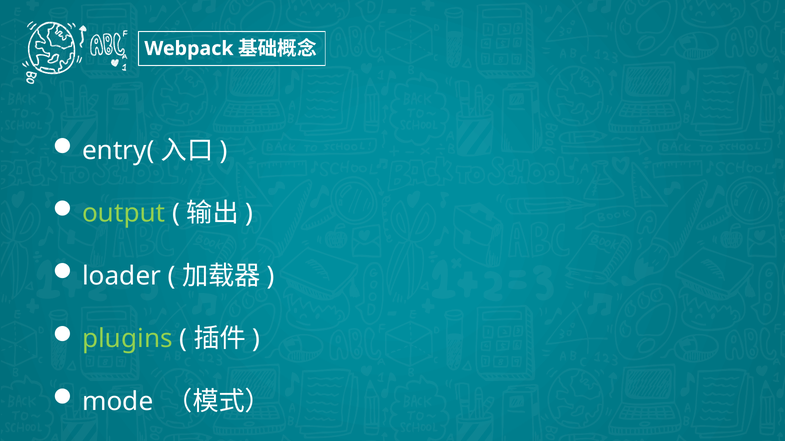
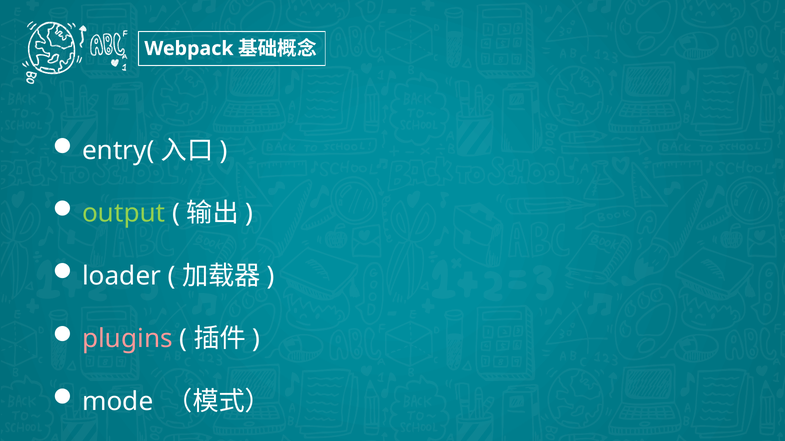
plugins colour: light green -> pink (127, 339)
